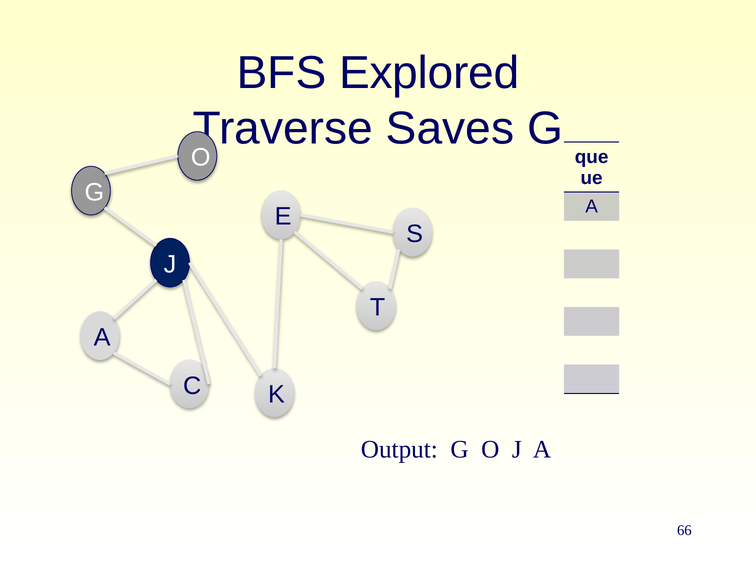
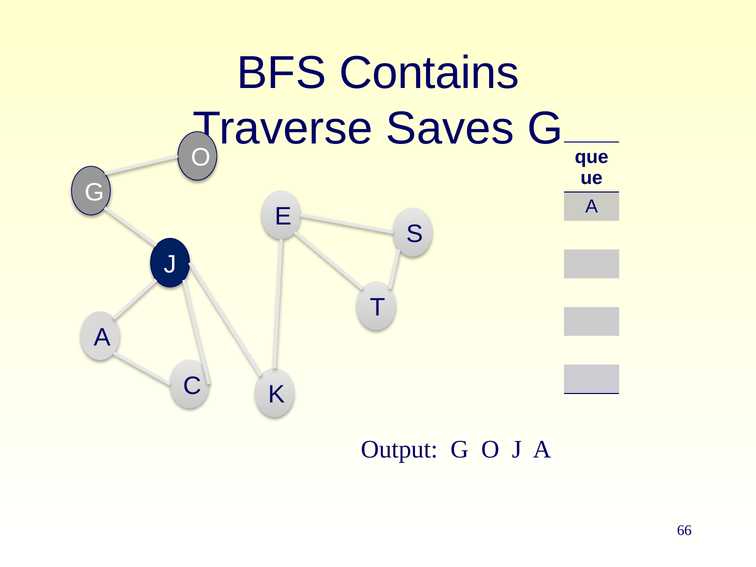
Explored: Explored -> Contains (429, 73)
